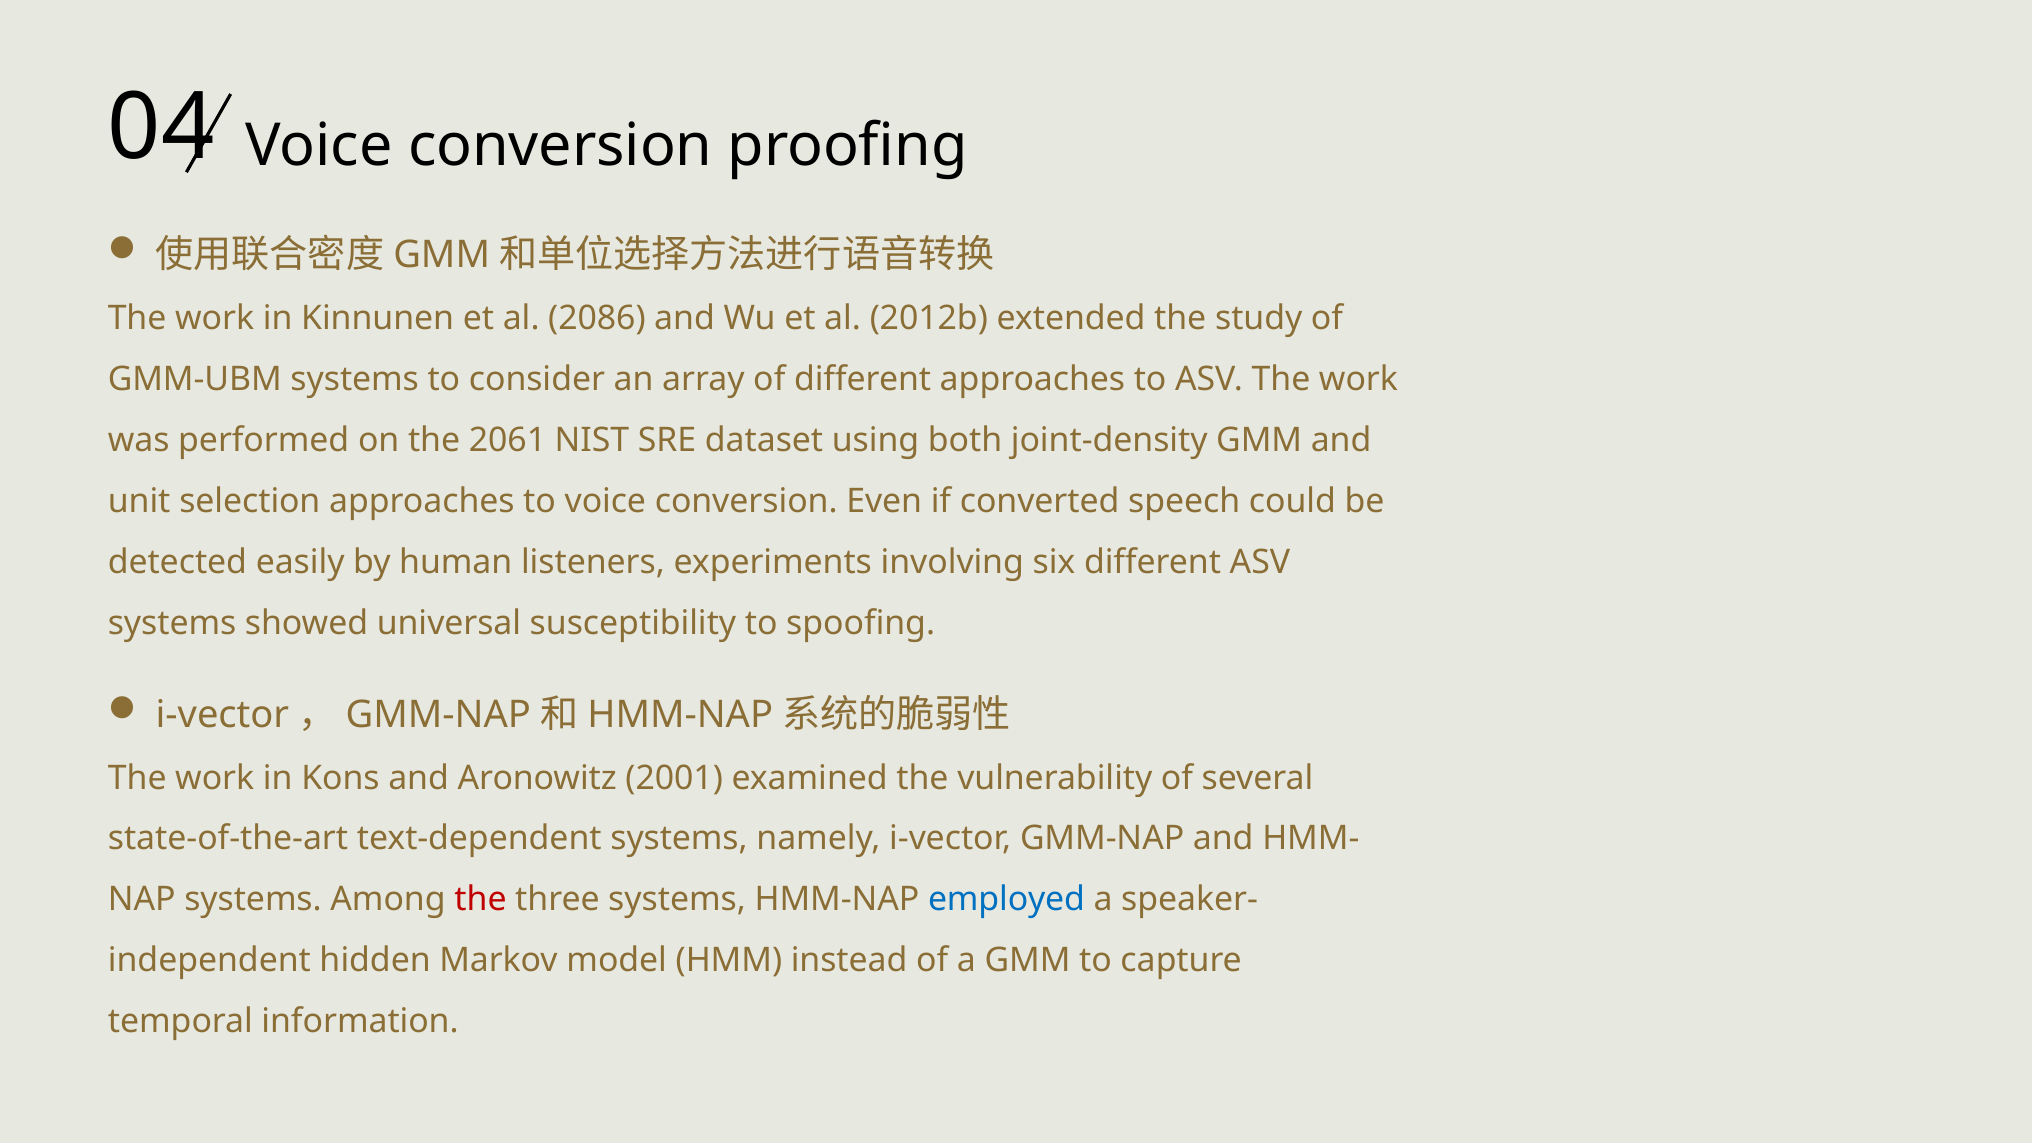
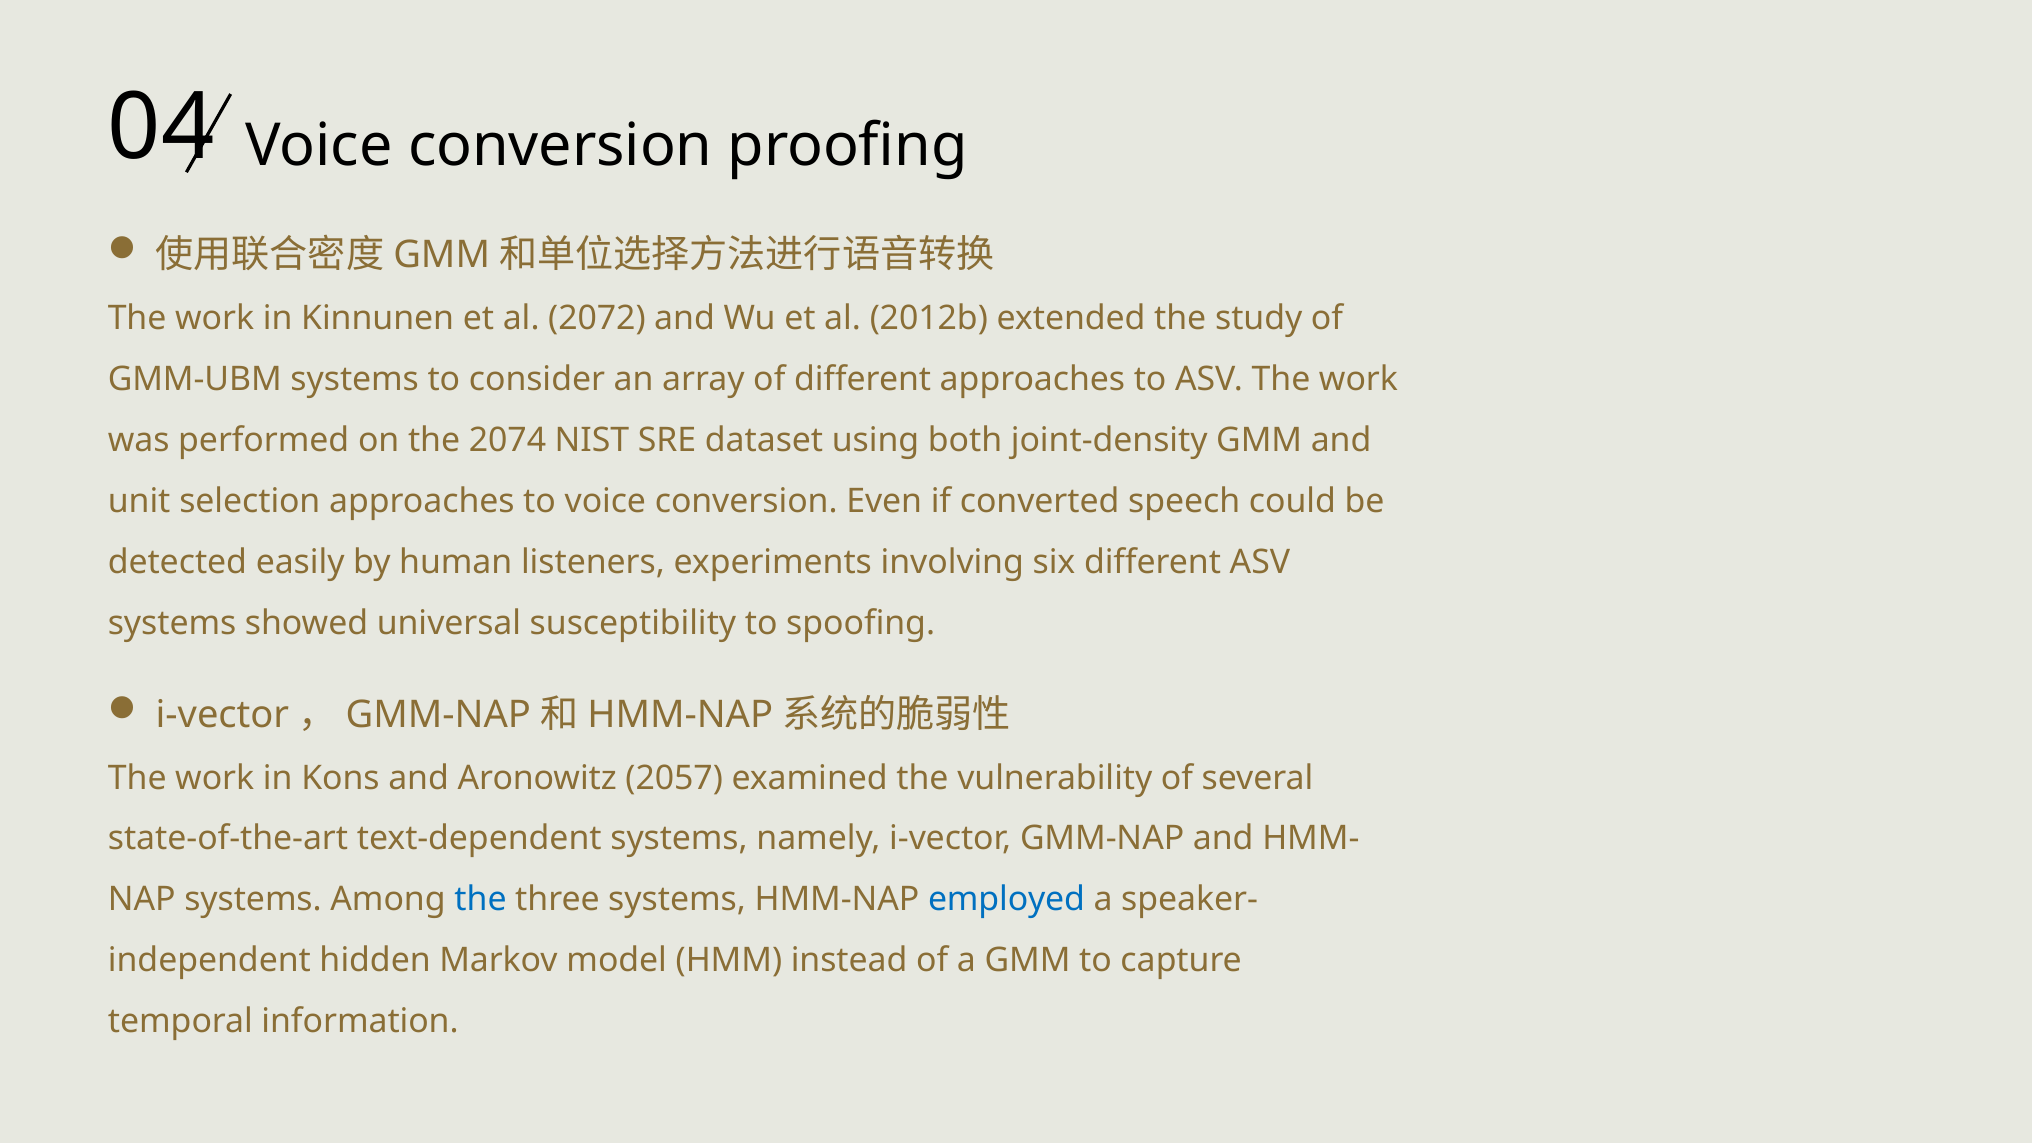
2086: 2086 -> 2072 (597, 318)
2061: 2061 -> 2074 (508, 440)
2001: 2001 -> 2057 (674, 778)
the colour: red -> blue (481, 900)
